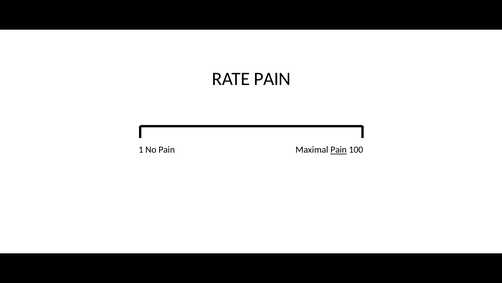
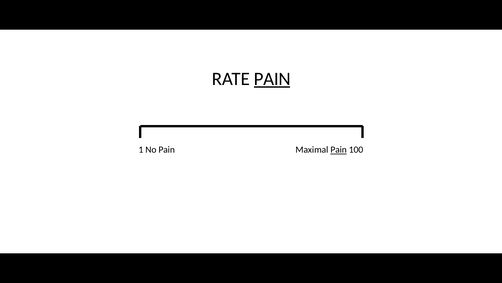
PAIN underline: none -> present (272, 79)
